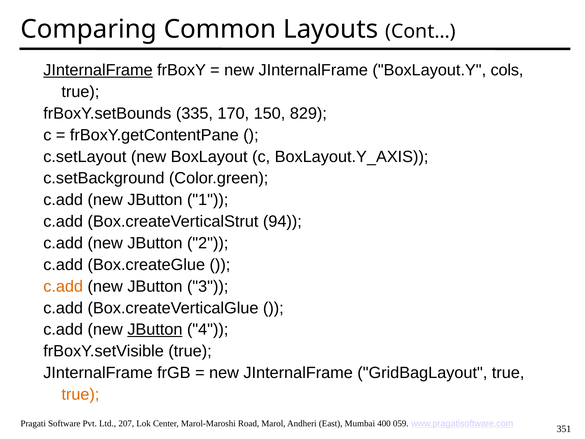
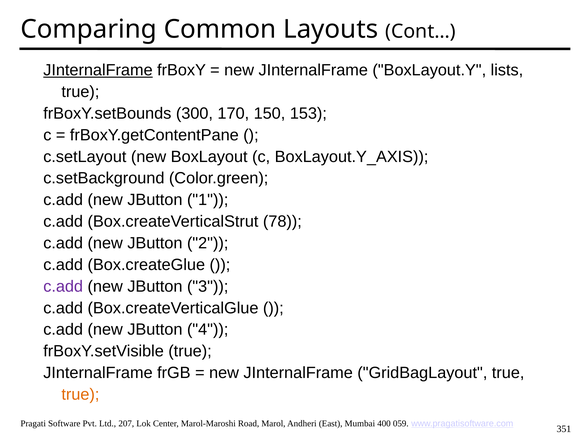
cols: cols -> lists (507, 70)
335: 335 -> 300 (194, 113)
829: 829 -> 153 (308, 113)
94: 94 -> 78 (282, 221)
c.add colour: orange -> purple (63, 286)
JButton underline: present -> none (155, 329)
